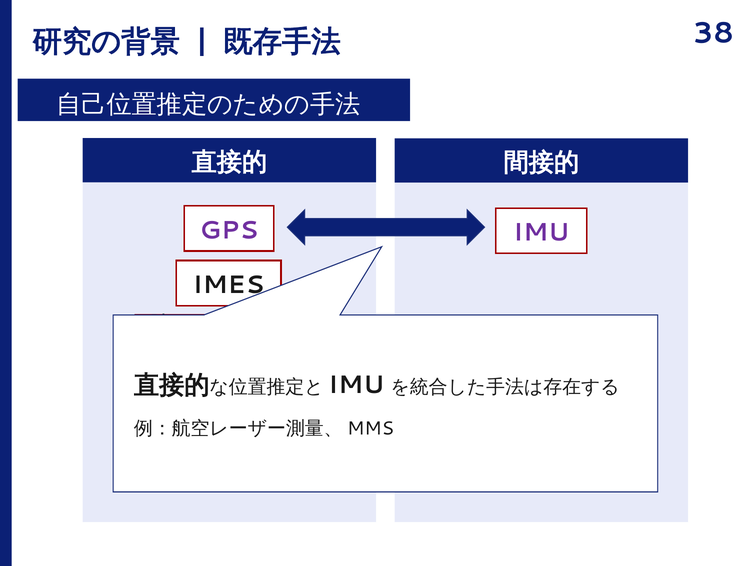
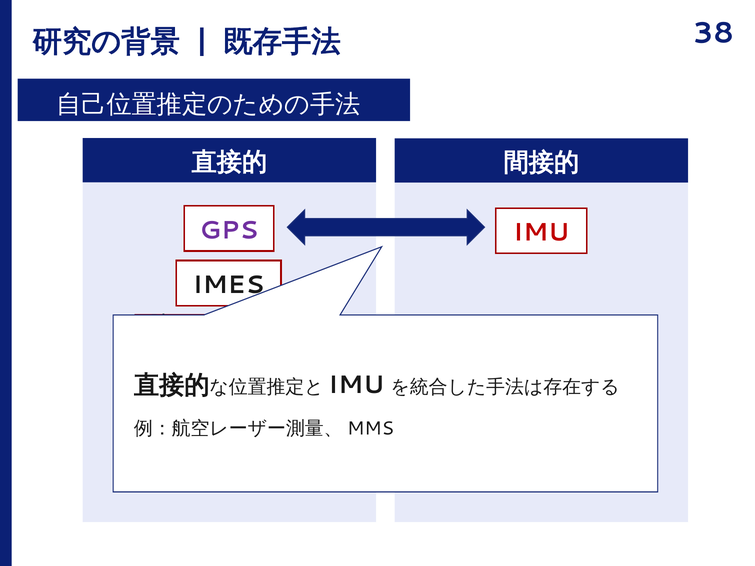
IMU colour: purple -> red (541, 232)
